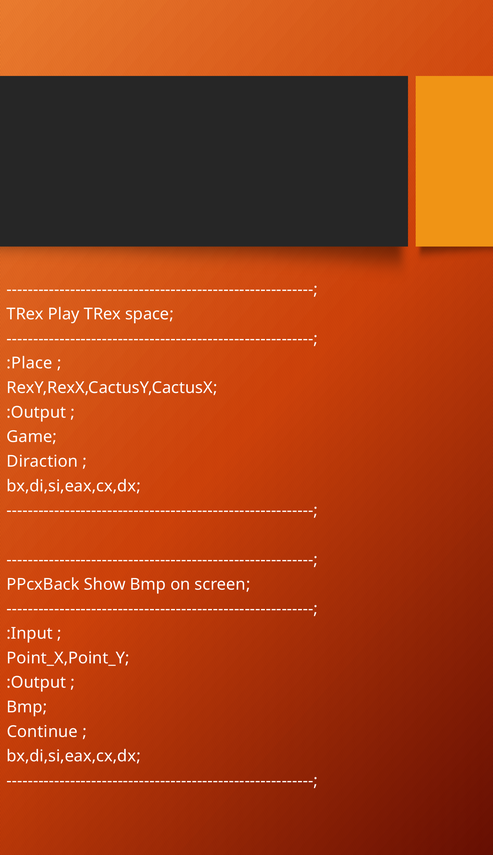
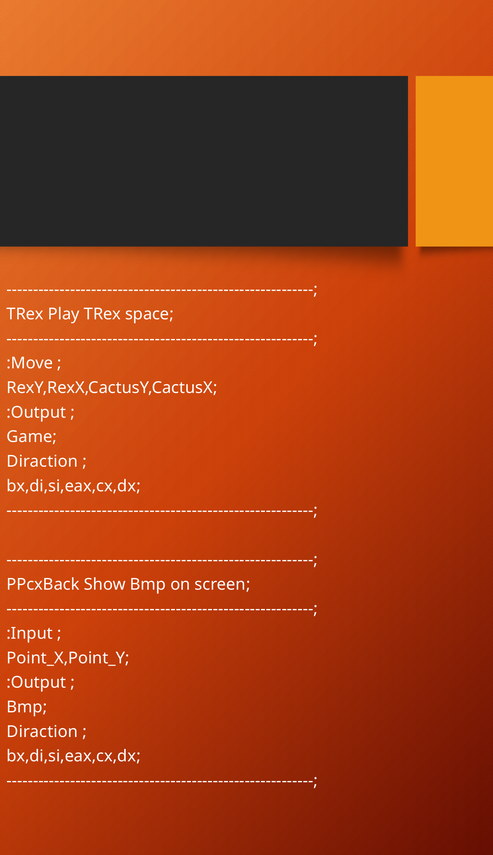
Place: Place -> Move (32, 364)
Continue: Continue -> Diraction (42, 733)
